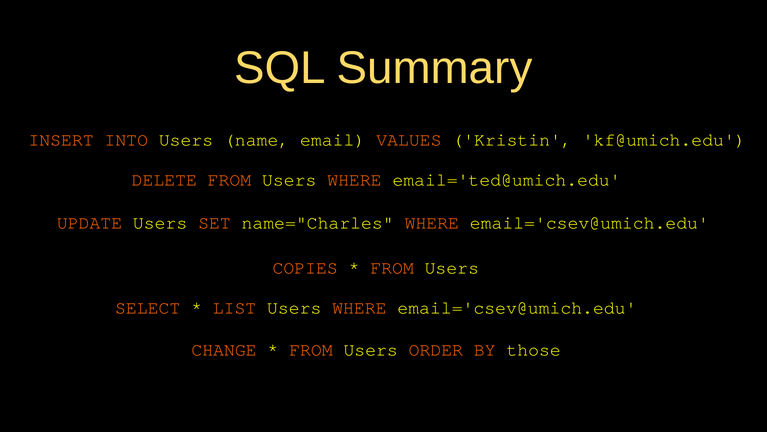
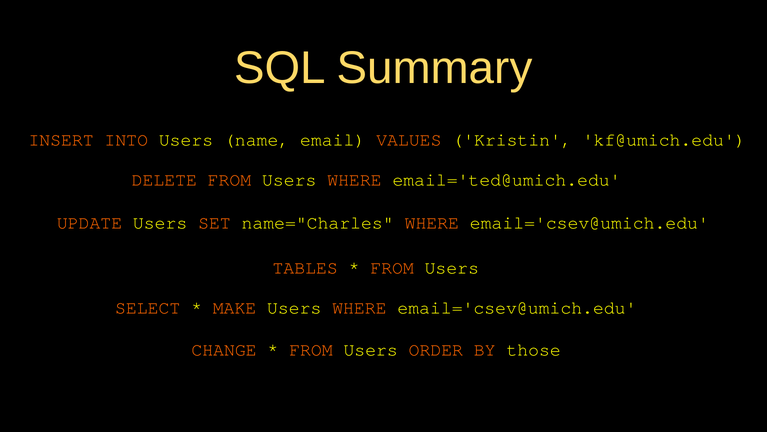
COPIES: COPIES -> TABLES (305, 268)
LIST: LIST -> MAKE (235, 307)
